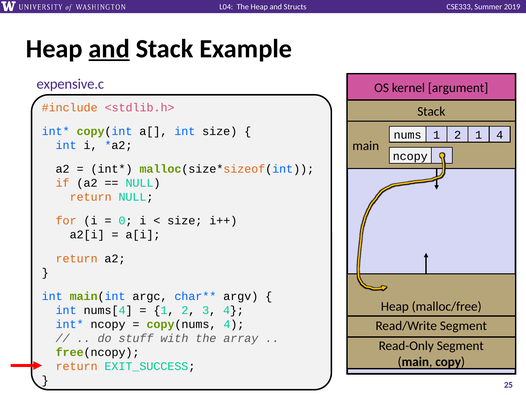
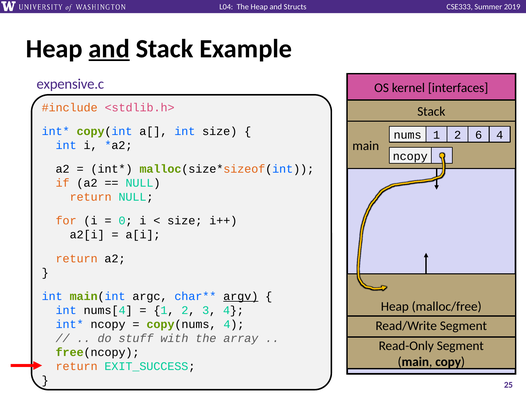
argument: argument -> interfaces (458, 88)
2 1: 1 -> 6 (479, 135)
argv underline: none -> present (241, 296)
